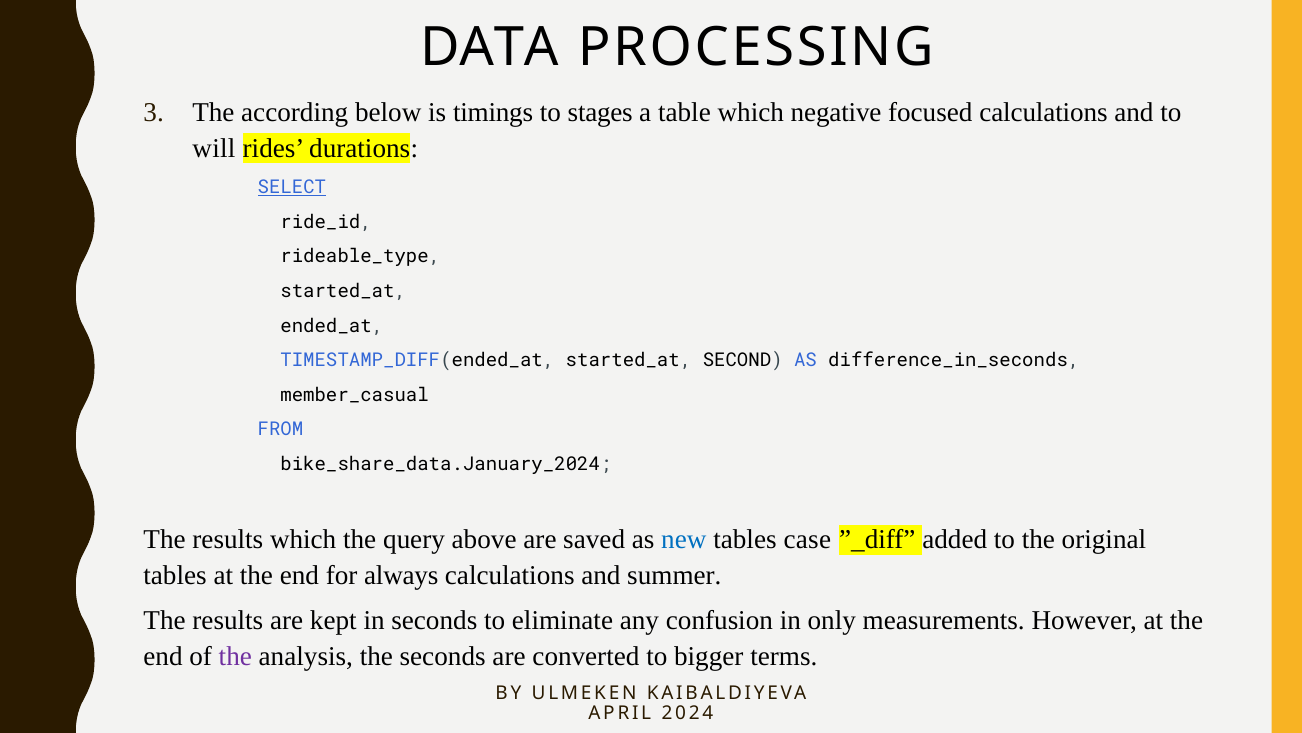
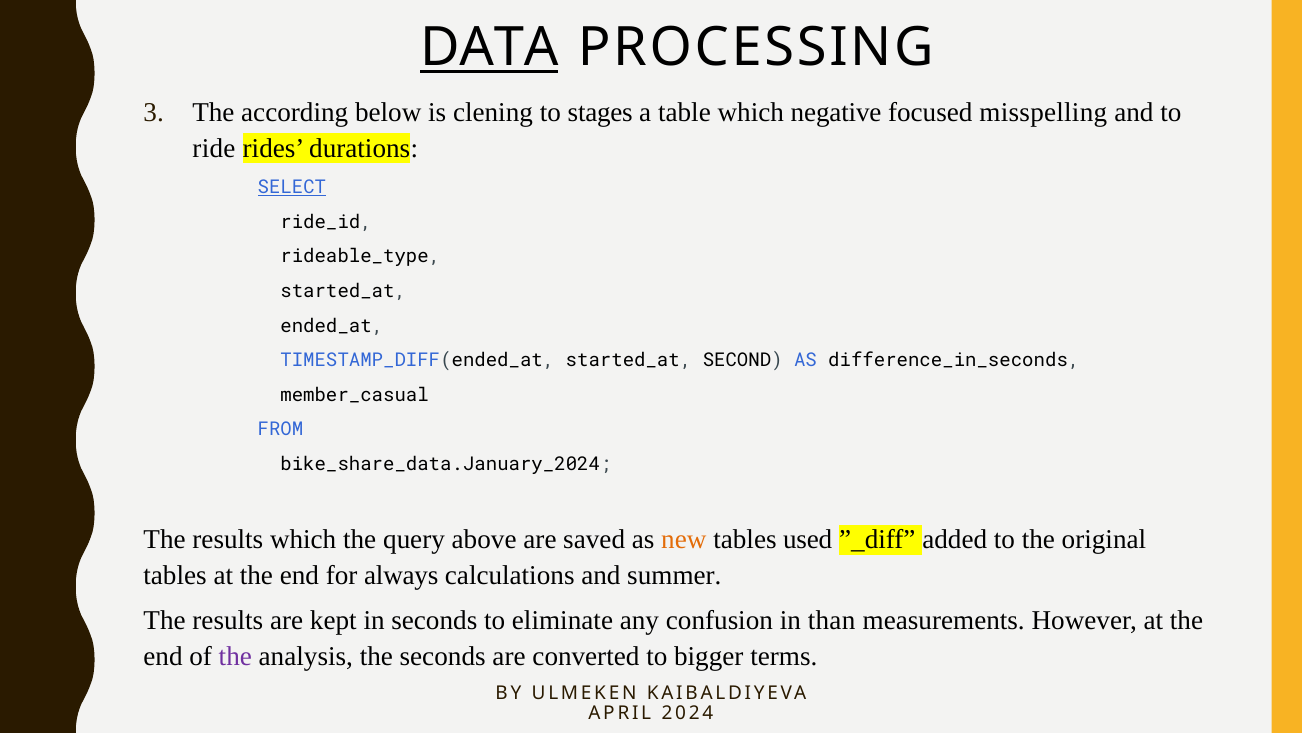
DATA underline: none -> present (489, 48)
timings: timings -> clening (493, 113)
focused calculations: calculations -> misspelling (1043, 113)
will: will -> ride (214, 149)
new colour: blue -> orange (684, 539)
case: case -> used (808, 539)
only: only -> than (832, 620)
